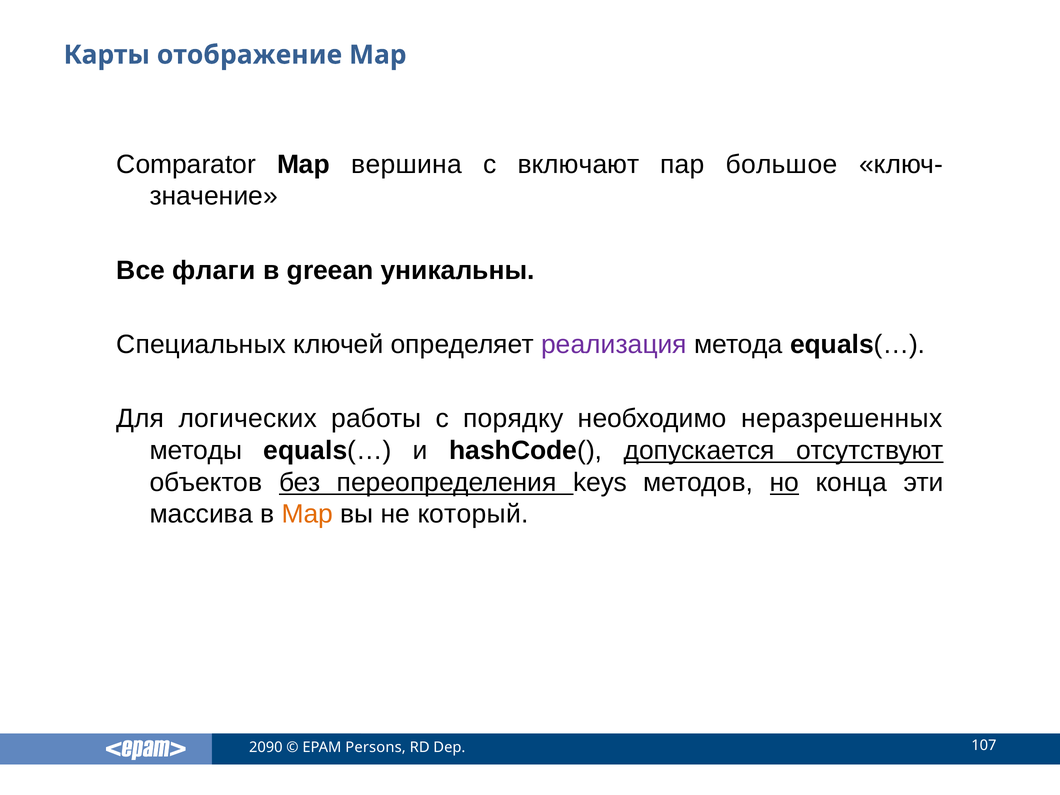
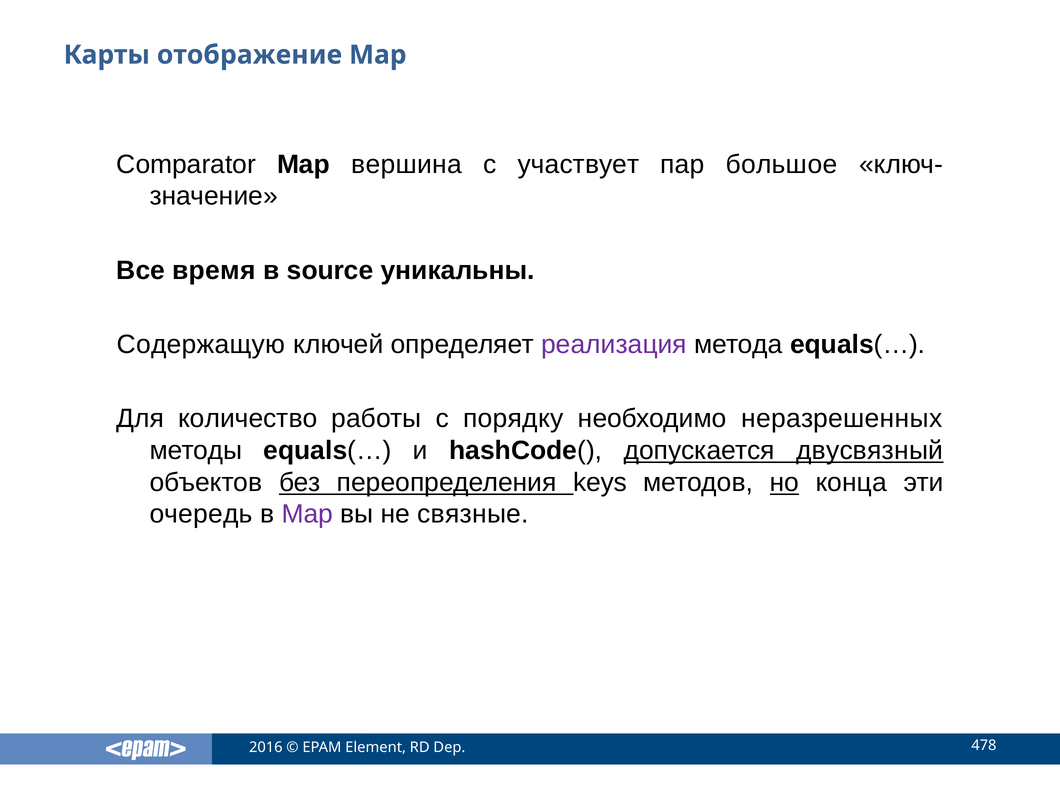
включают: включают -> участвует (578, 164)
флаги: флаги -> время (214, 270)
greean: greean -> source (330, 270)
Специальных: Специальных -> Содержащую (201, 345)
логических: логических -> количество (248, 419)
отсутствуют: отсутствуют -> двусвязный (870, 451)
массива: массива -> очередь (201, 514)
Map colour: orange -> purple (307, 514)
который: который -> связные (473, 514)
2090: 2090 -> 2016 (266, 747)
Persons: Persons -> Element (376, 747)
107: 107 -> 478 (984, 745)
